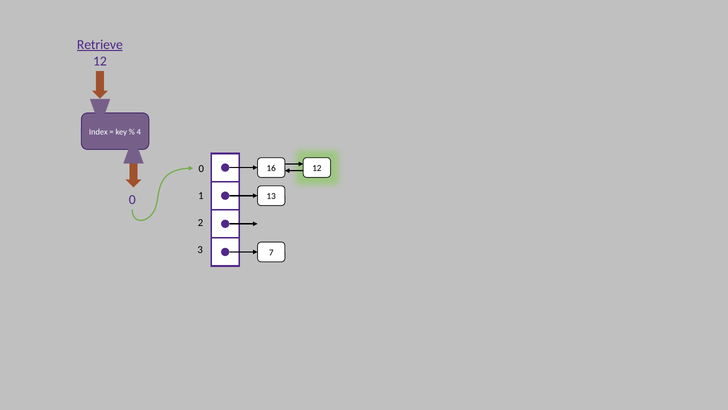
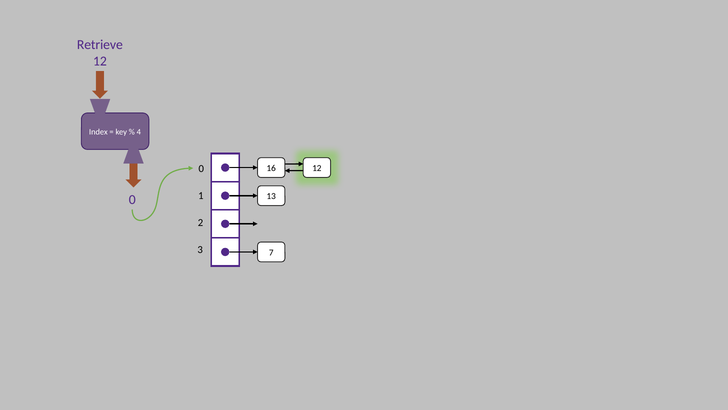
Retrieve underline: present -> none (100, 45)
